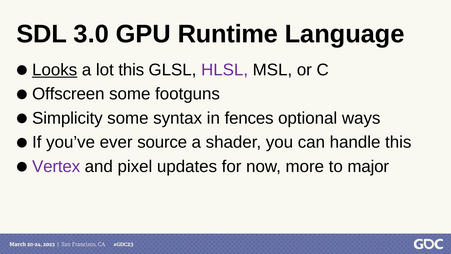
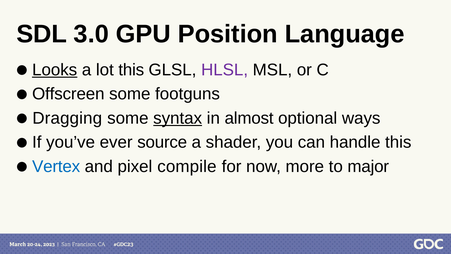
Runtime: Runtime -> Position (228, 34)
Simplicity: Simplicity -> Dragging (67, 118)
syntax underline: none -> present (178, 118)
fences: fences -> almost (249, 118)
Vertex colour: purple -> blue (56, 166)
updates: updates -> compile (187, 166)
